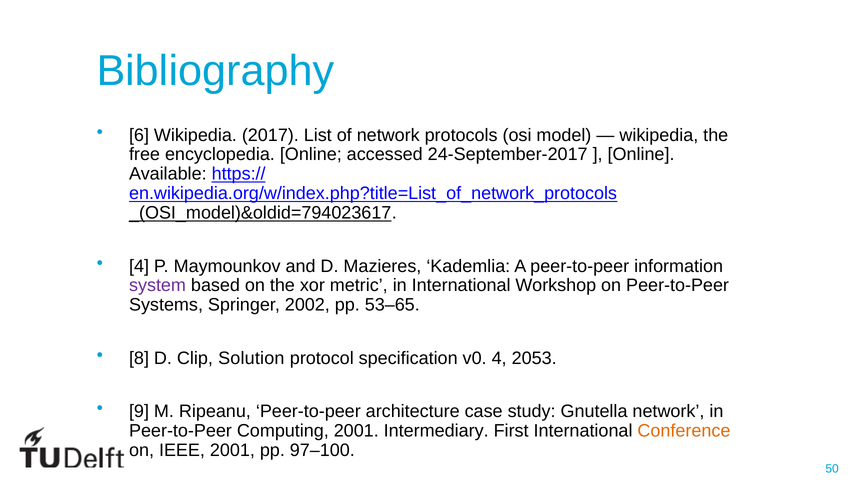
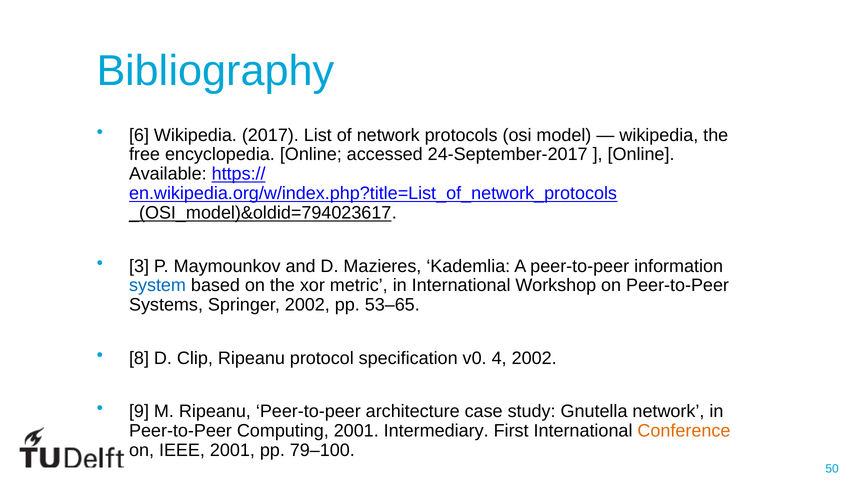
4: 4 -> 3 (139, 266)
system colour: purple -> blue (158, 286)
Clip Solution: Solution -> Ripeanu (251, 358)
4 2053: 2053 -> 2002 (534, 358)
97–100: 97–100 -> 79–100 (322, 450)
